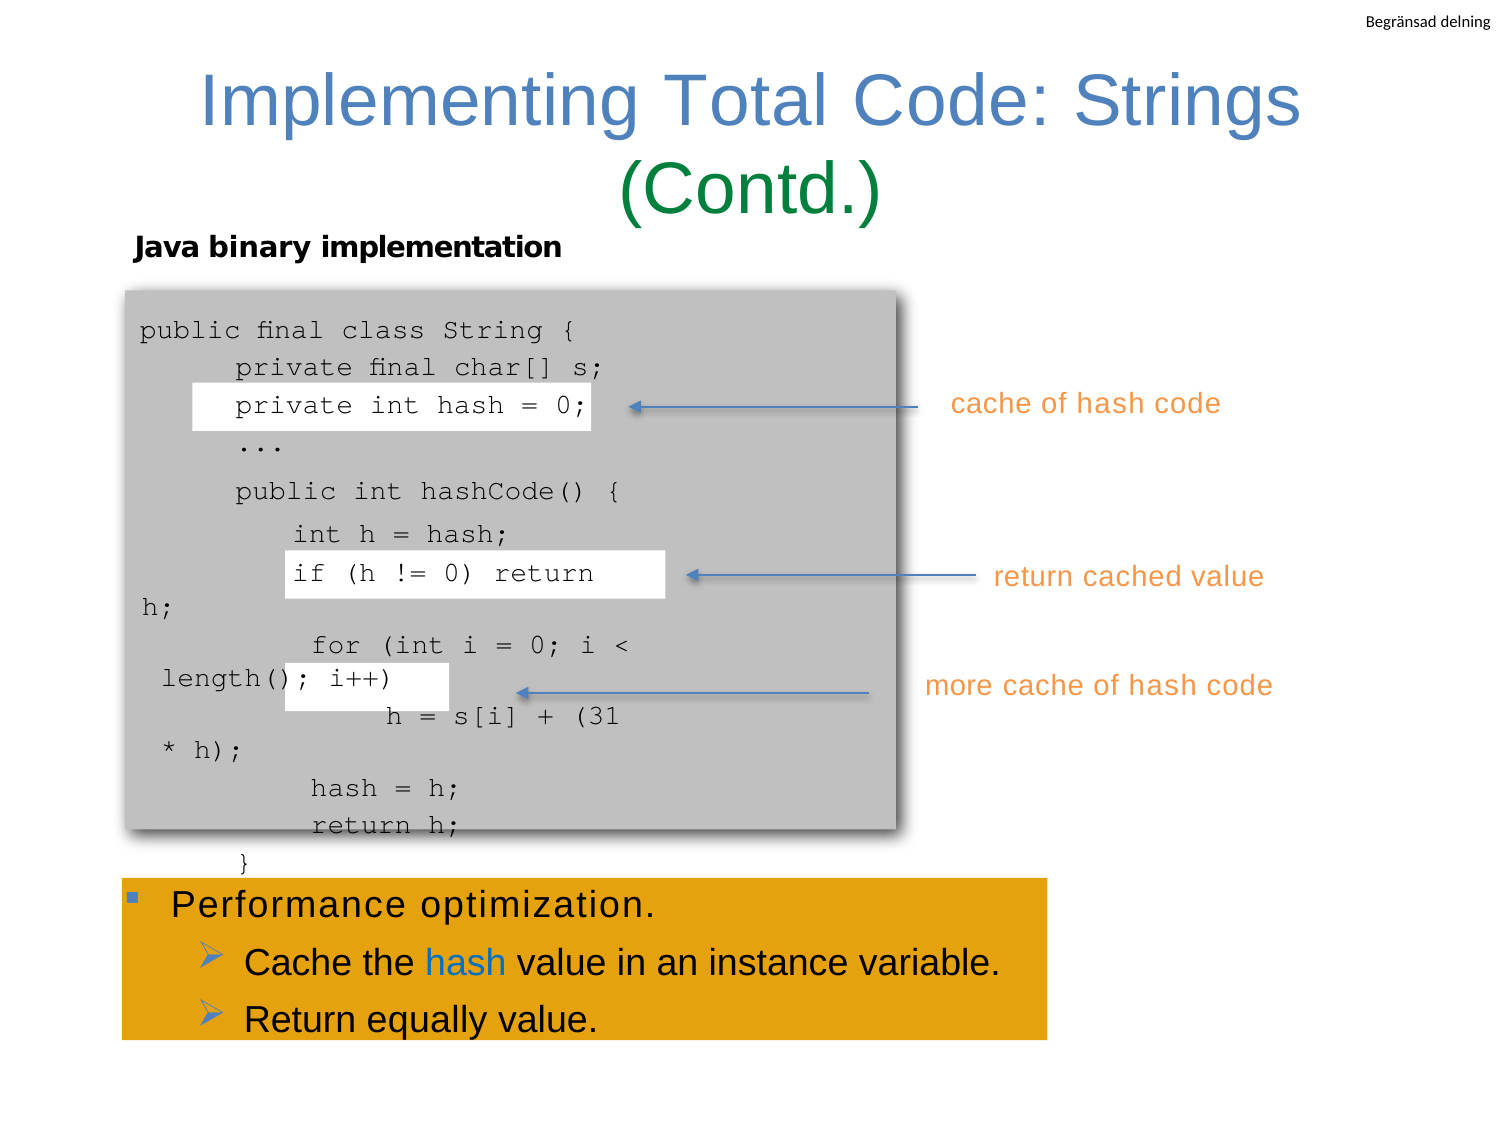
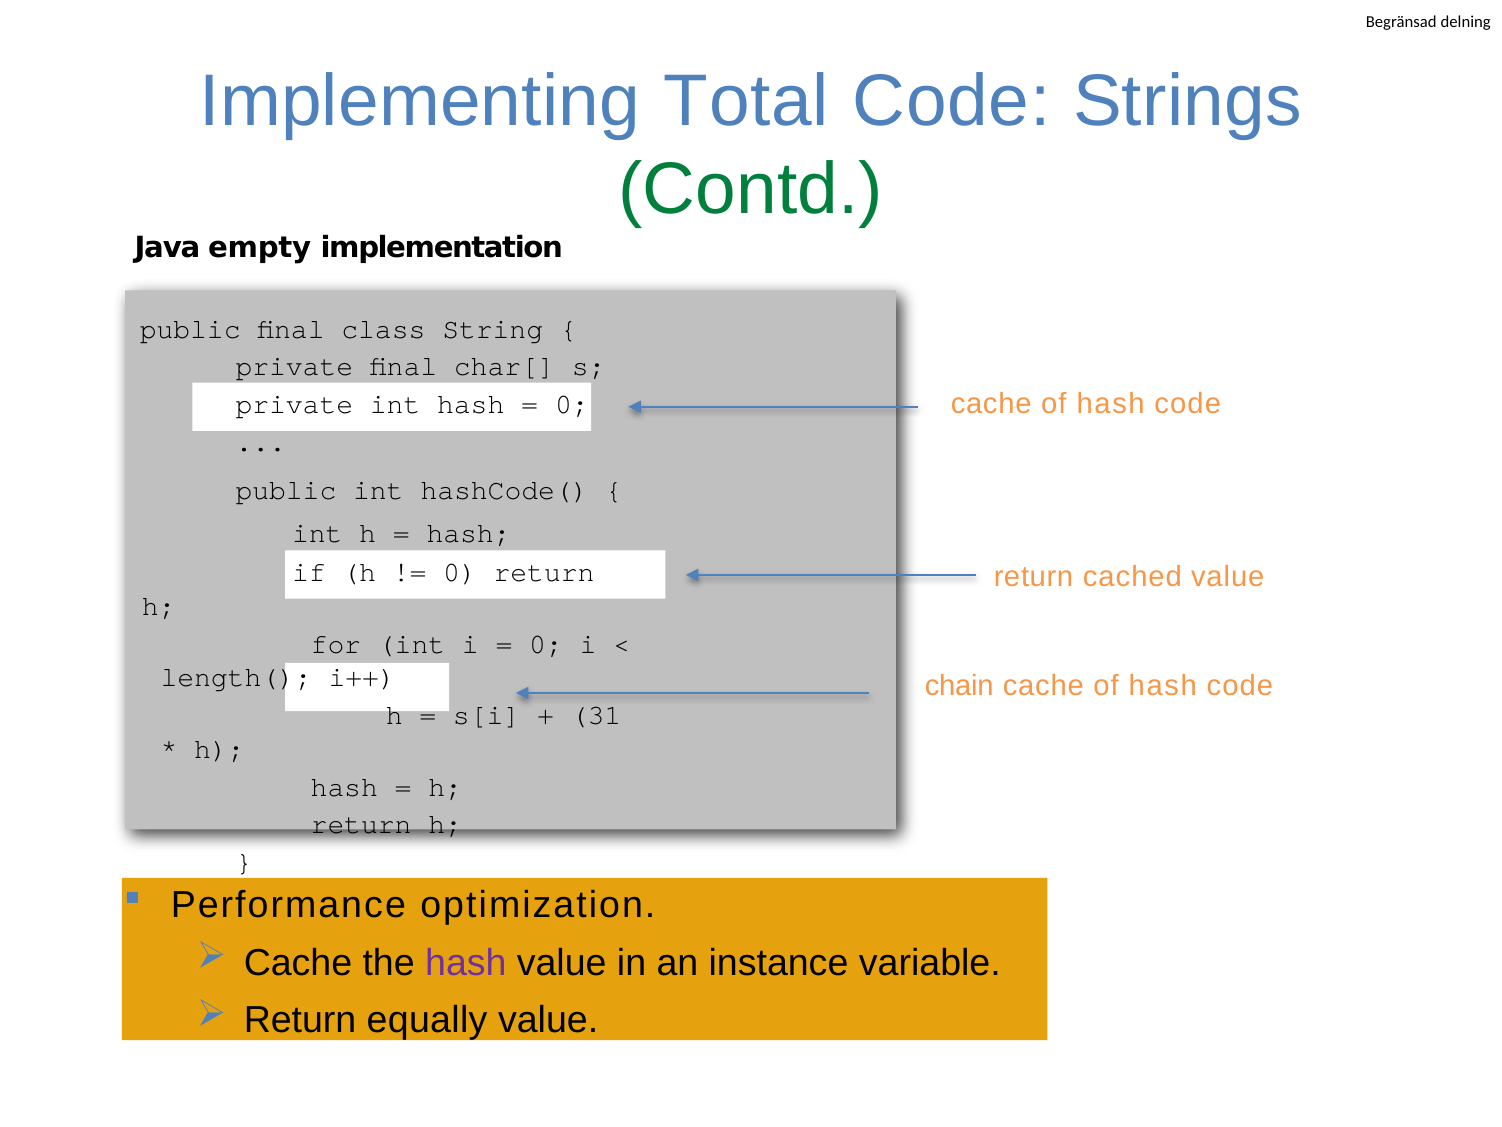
binary: binary -> empty (260, 247)
more: more -> chain (959, 686)
hash colour: blue -> purple (466, 962)
